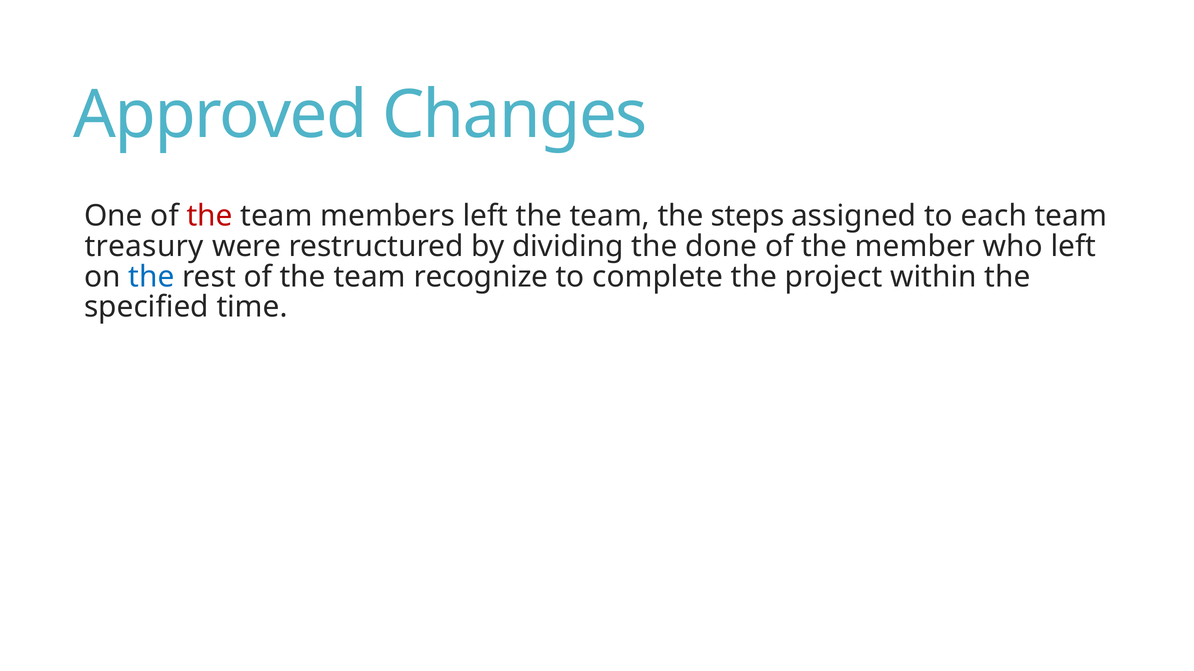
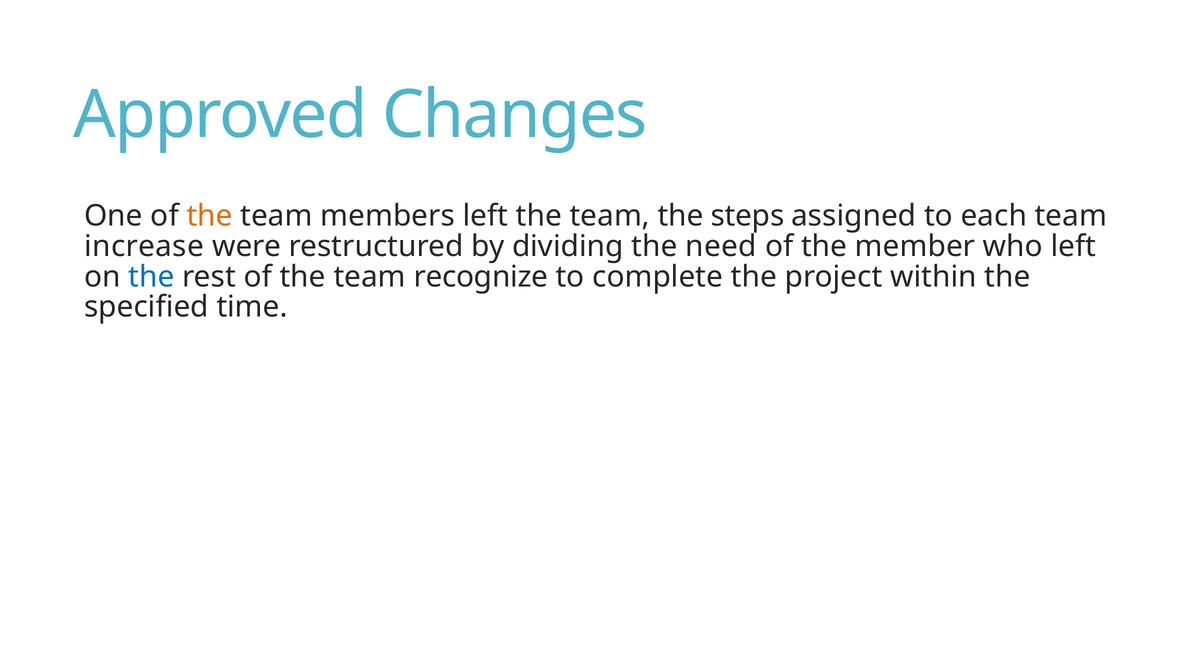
the colour: red -> orange (210, 216)
treasury: treasury -> increase (144, 246)
done: done -> need (721, 246)
